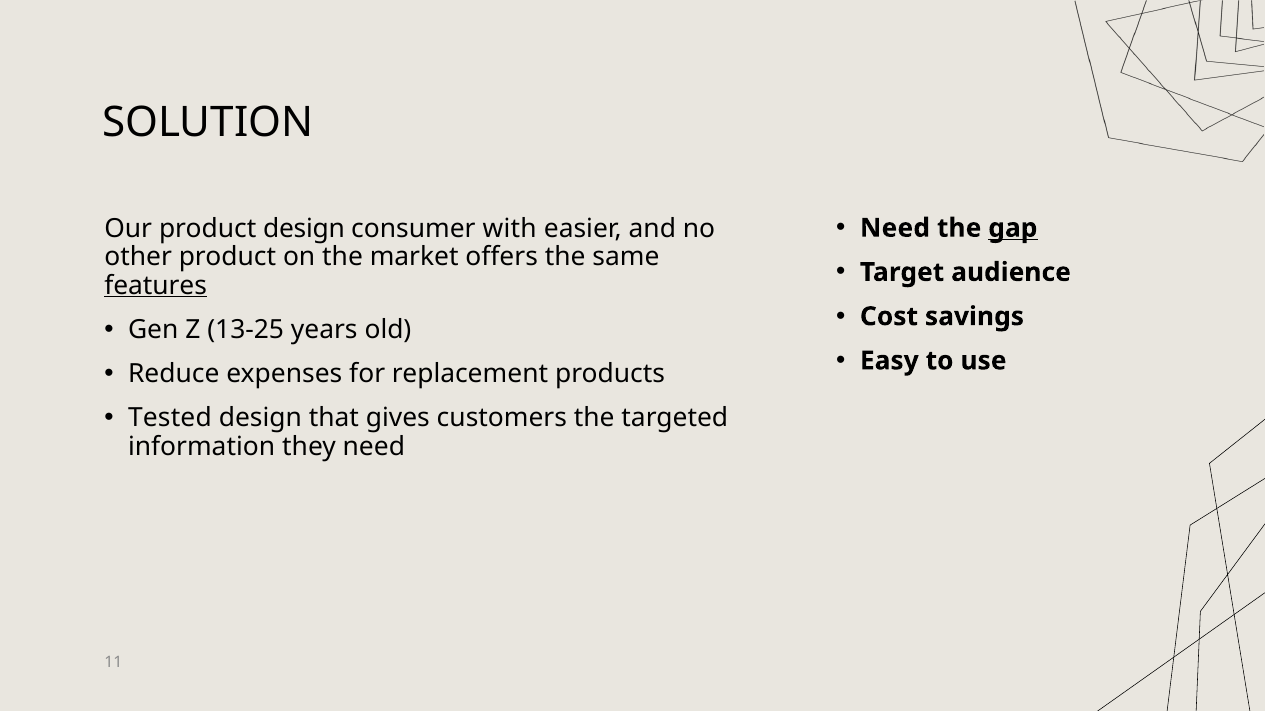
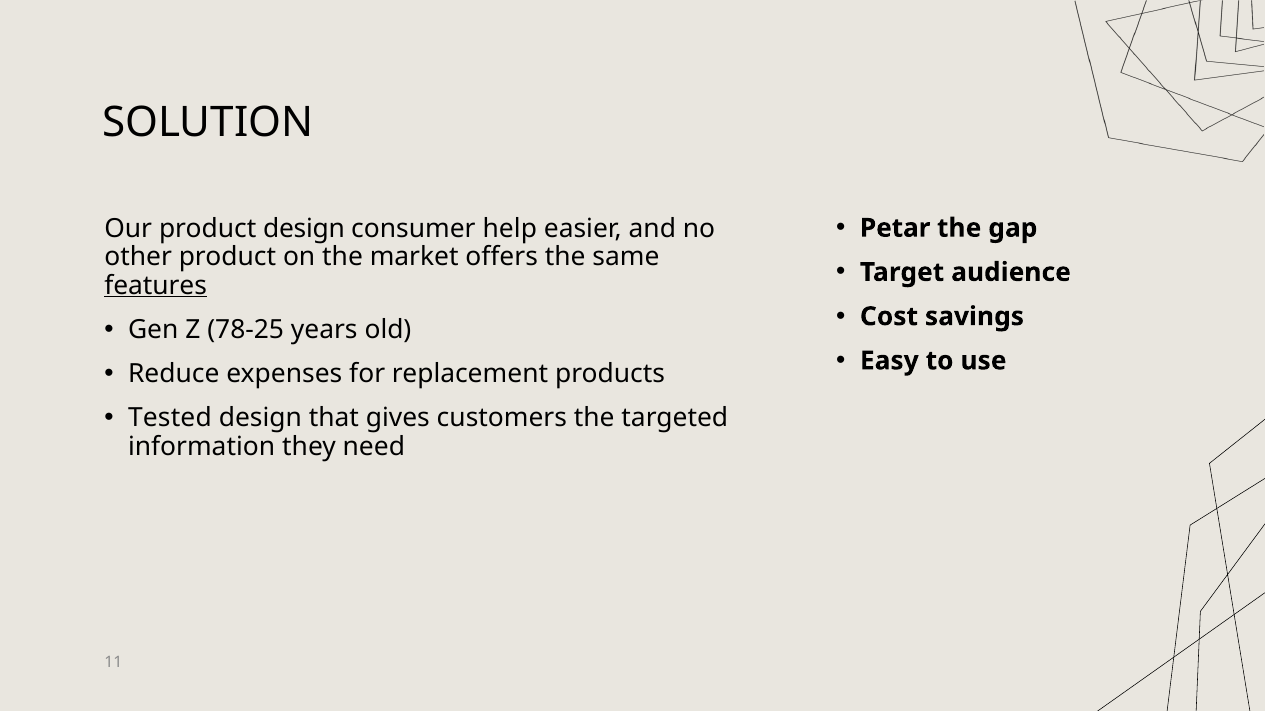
Need: Need -> Petar (895, 228)
gap underline: present -> none (1013, 228)
with: with -> help (510, 229)
13-25: 13-25 -> 78-25 (246, 330)
